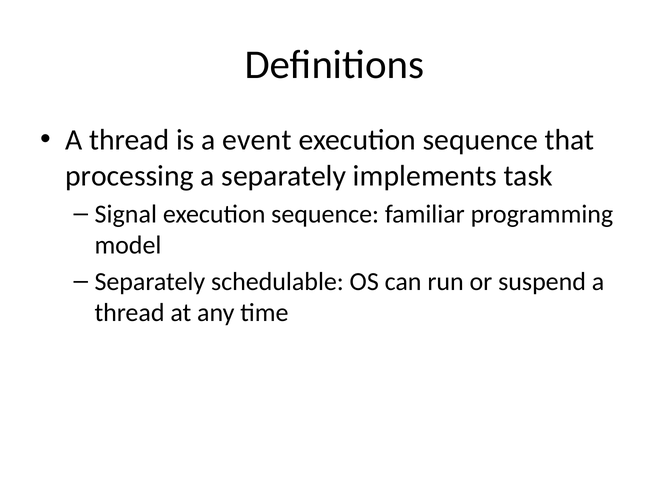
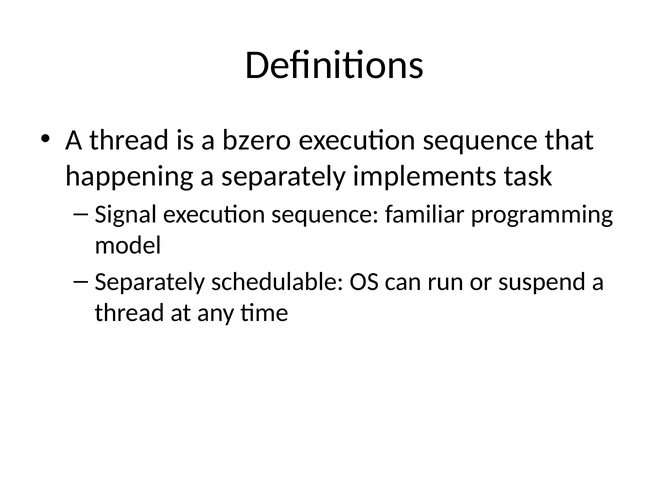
event: event -> bzero (257, 140)
processing: processing -> happening (129, 176)
